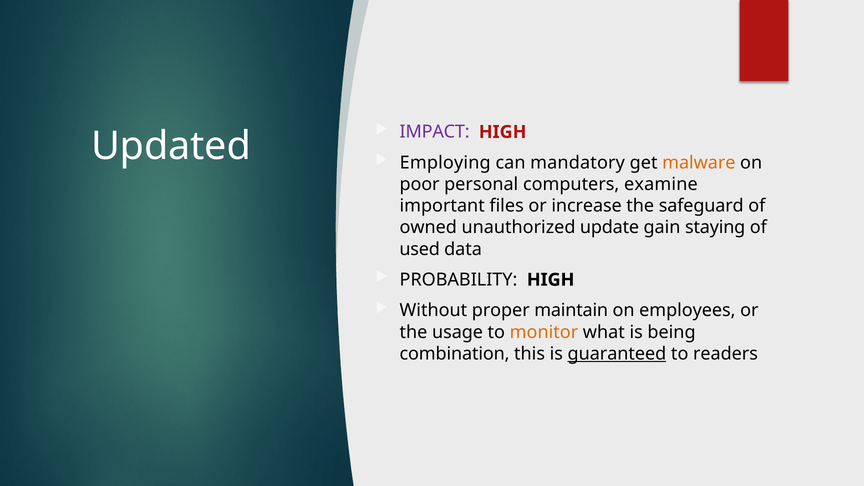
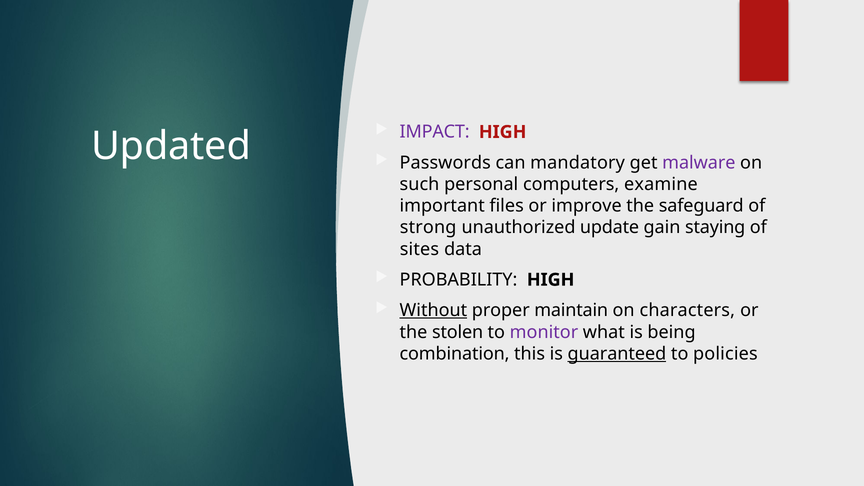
Employing: Employing -> Passwords (445, 163)
malware colour: orange -> purple (699, 163)
poor: poor -> such (419, 184)
increase: increase -> improve (587, 206)
owned: owned -> strong (428, 228)
used: used -> sites (419, 249)
Without underline: none -> present (433, 310)
employees: employees -> characters (687, 310)
usage: usage -> stolen (458, 332)
monitor colour: orange -> purple (544, 332)
readers: readers -> policies (725, 354)
